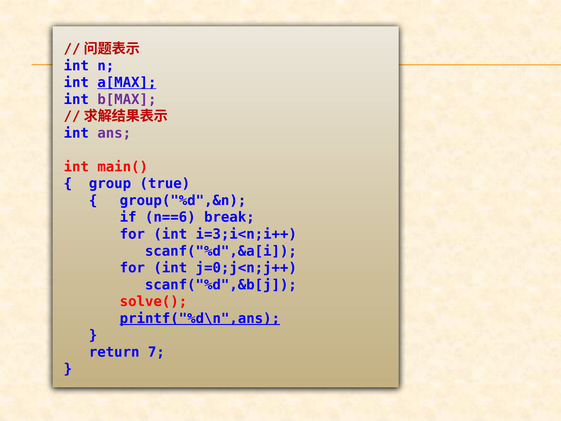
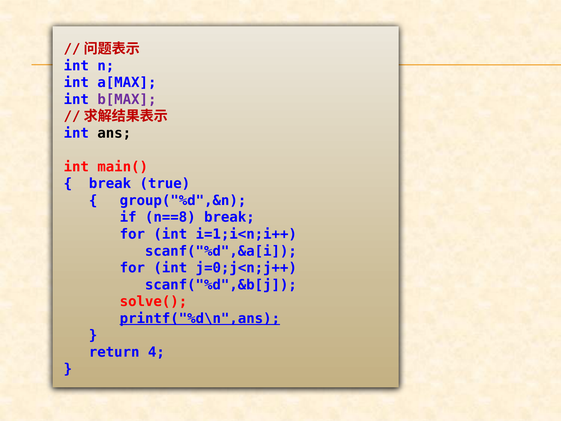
a[MAX underline: present -> none (127, 83)
ans colour: purple -> black (114, 133)
group: group -> break (110, 184)
n==6: n==6 -> n==8 (170, 217)
i=3;i<n;i++: i=3;i<n;i++ -> i=1;i<n;i++ (246, 234)
7: 7 -> 4 (156, 352)
